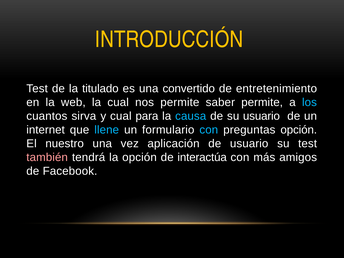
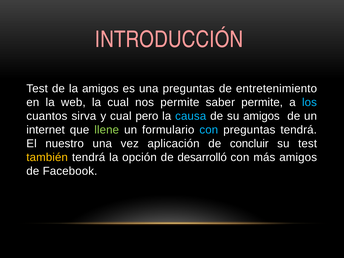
INTRODUCCIÓN colour: yellow -> pink (169, 39)
la titulado: titulado -> amigos (100, 89)
una convertido: convertido -> preguntas (189, 89)
para: para -> pero (147, 116)
su usuario: usuario -> amigos (261, 116)
llene colour: light blue -> light green (107, 130)
preguntas opción: opción -> tendrá (299, 130)
de usuario: usuario -> concluir (249, 144)
también colour: pink -> yellow (47, 157)
interactúa: interactúa -> desarrolló (202, 157)
